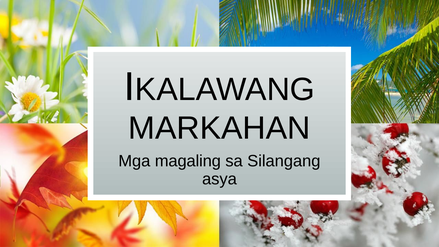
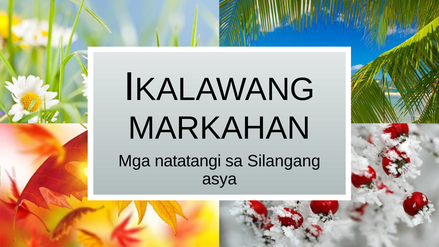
magaling: magaling -> natatangi (188, 161)
